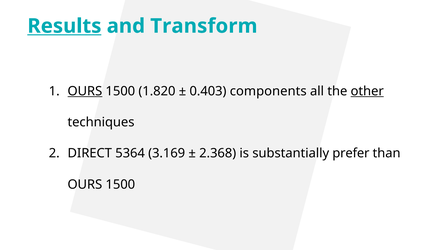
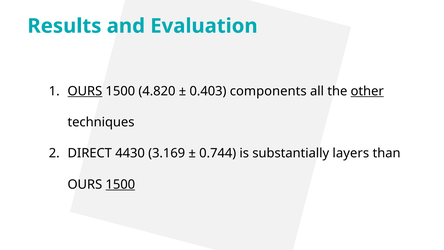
Results underline: present -> none (64, 26)
Transform: Transform -> Evaluation (204, 26)
1.820: 1.820 -> 4.820 (157, 91)
5364: 5364 -> 4430 (130, 153)
2.368: 2.368 -> 0.744 (218, 153)
prefer: prefer -> layers (351, 153)
1500 underline: none -> present (120, 184)
